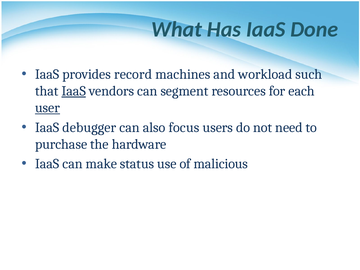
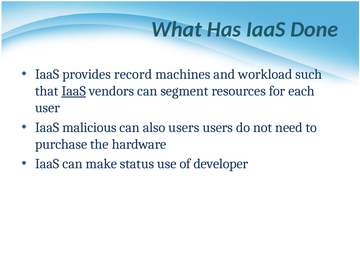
user underline: present -> none (48, 108)
debugger: debugger -> malicious (89, 127)
also focus: focus -> users (184, 127)
malicious: malicious -> developer (221, 164)
